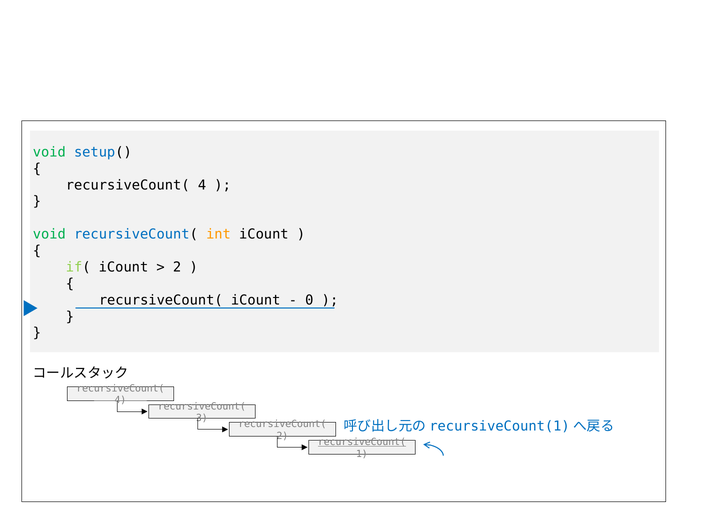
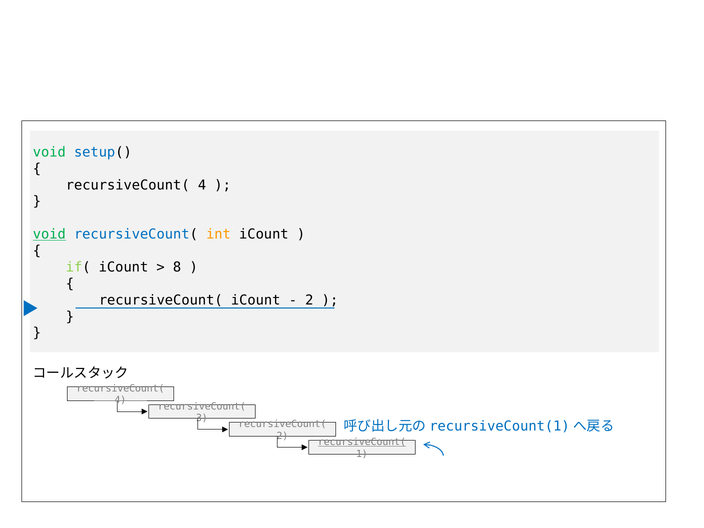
void underline: none -> present (49, 234)
2: 2 -> 8 (177, 267)
0: 0 -> 2 (309, 300)
